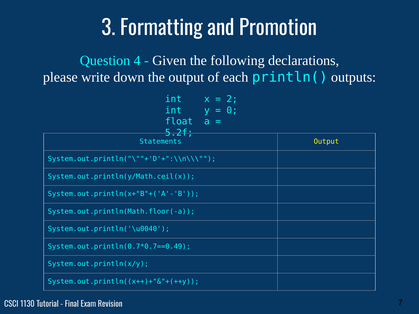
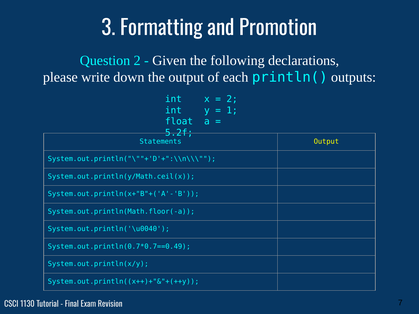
Question 4: 4 -> 2 (137, 61)
0: 0 -> 1 (232, 110)
